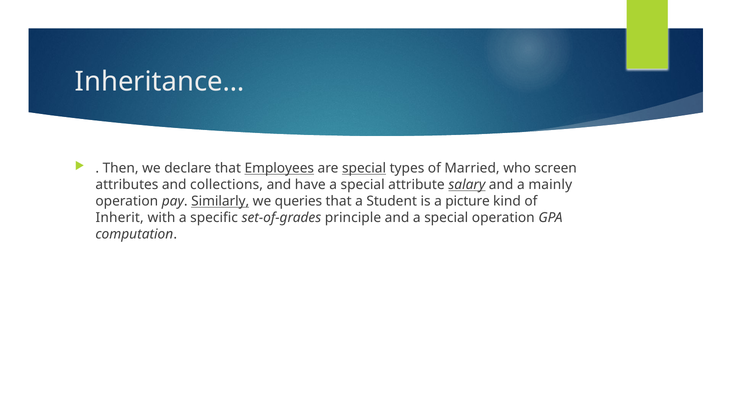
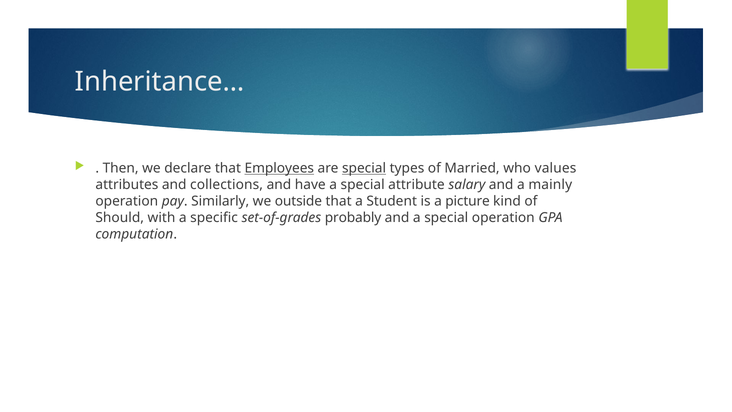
screen: screen -> values (556, 168)
salary underline: present -> none (467, 185)
Similarly underline: present -> none (220, 201)
queries: queries -> outside (298, 201)
Inherit: Inherit -> Should (120, 218)
principle: principle -> probably (353, 218)
